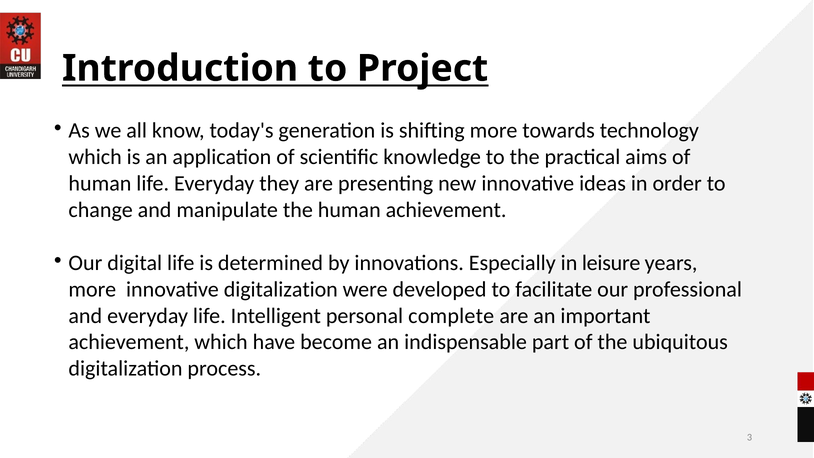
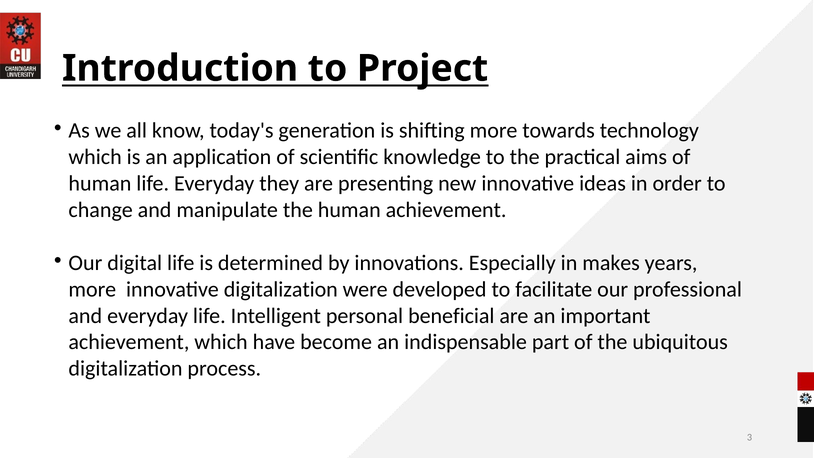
leisure: leisure -> makes (611, 263)
complete: complete -> beneficial (451, 316)
